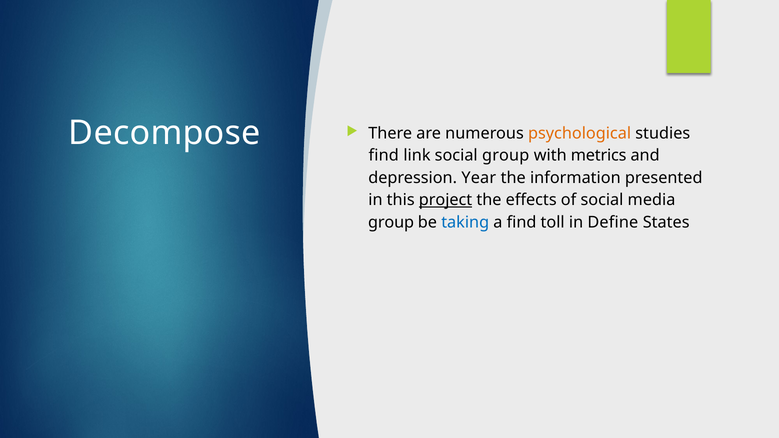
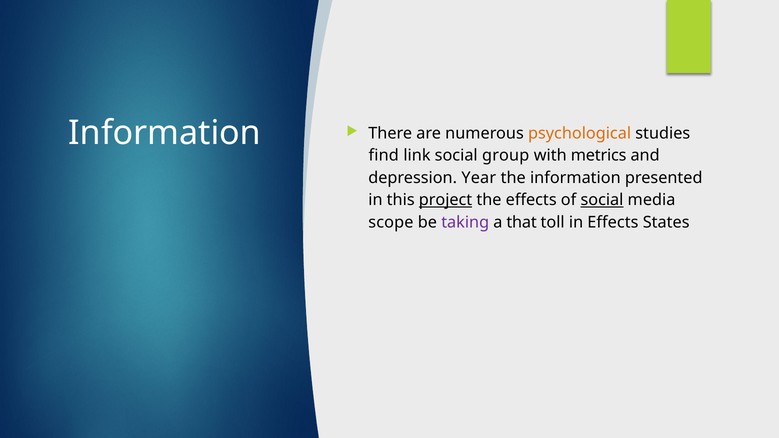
Decompose: Decompose -> Information (165, 133)
social underline: none -> present (602, 200)
group: group -> scope (391, 222)
taking colour: blue -> purple (465, 222)
a find: find -> that (522, 222)
in Define: Define -> Effects (613, 222)
